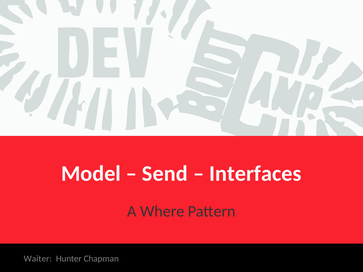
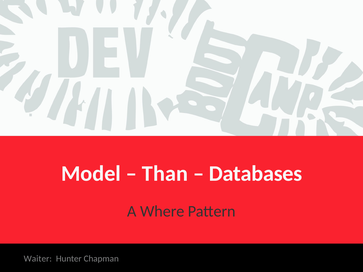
Send: Send -> Than (165, 174)
Interfaces: Interfaces -> Databases (255, 174)
